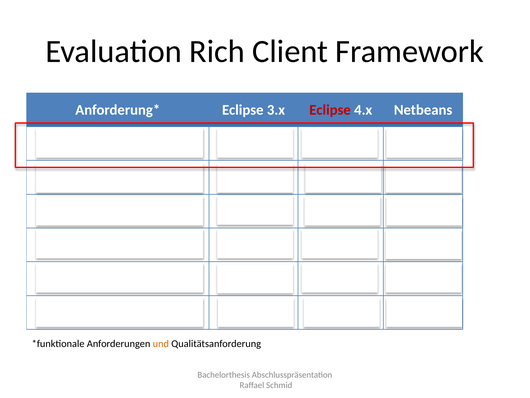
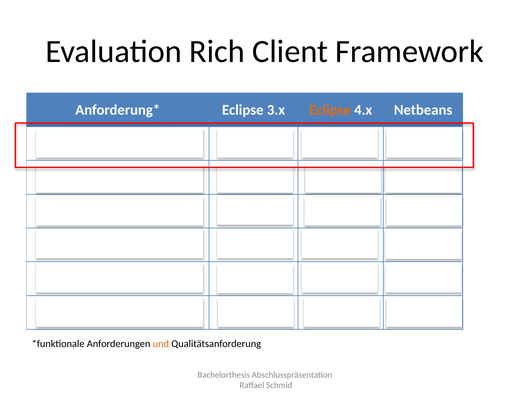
Eclipse colour: red -> orange (330, 110)
